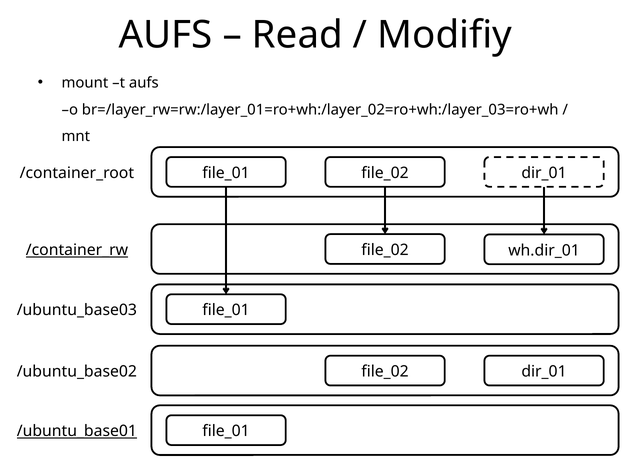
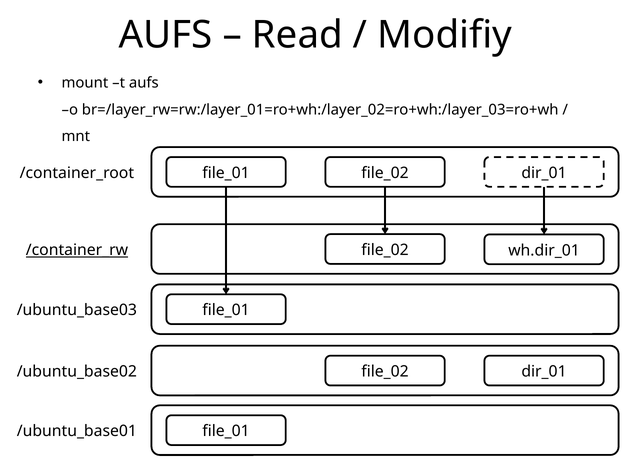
/ubuntu_base01 underline: present -> none (77, 431)
